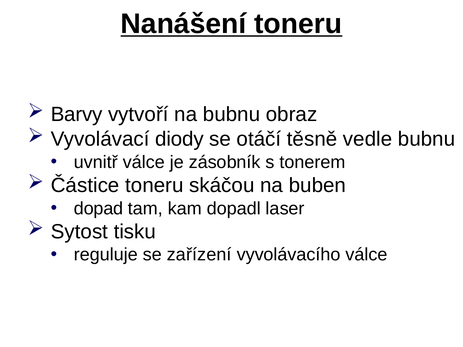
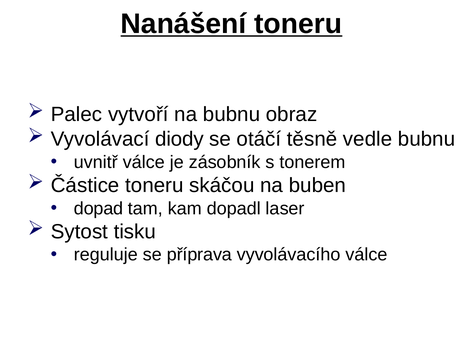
Barvy: Barvy -> Palec (77, 115)
zařízení: zařízení -> příprava (199, 255)
